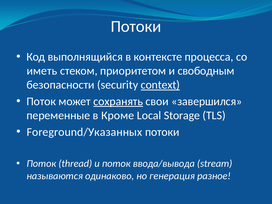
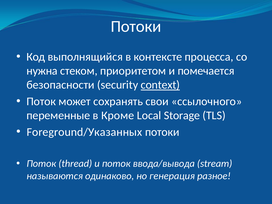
иметь: иметь -> нужна (42, 71)
свободным: свободным -> помечается (206, 71)
сохранять underline: present -> none (118, 101)
завершился: завершился -> ссылочного (207, 101)
